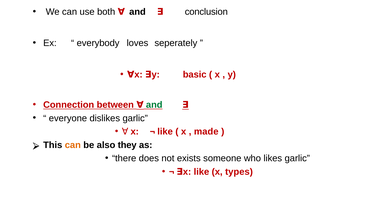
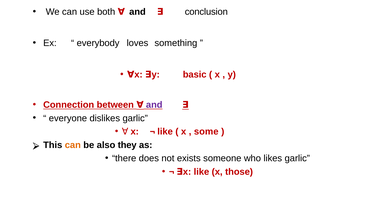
seperately: seperately -> something (176, 43)
and colour: green -> purple (154, 105)
made: made -> some (206, 131)
types: types -> those (239, 172)
